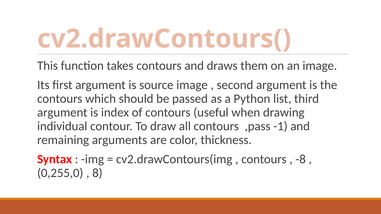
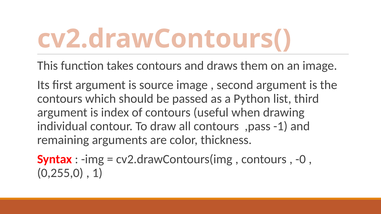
-8: -8 -> -0 (301, 159)
8: 8 -> 1 (97, 173)
